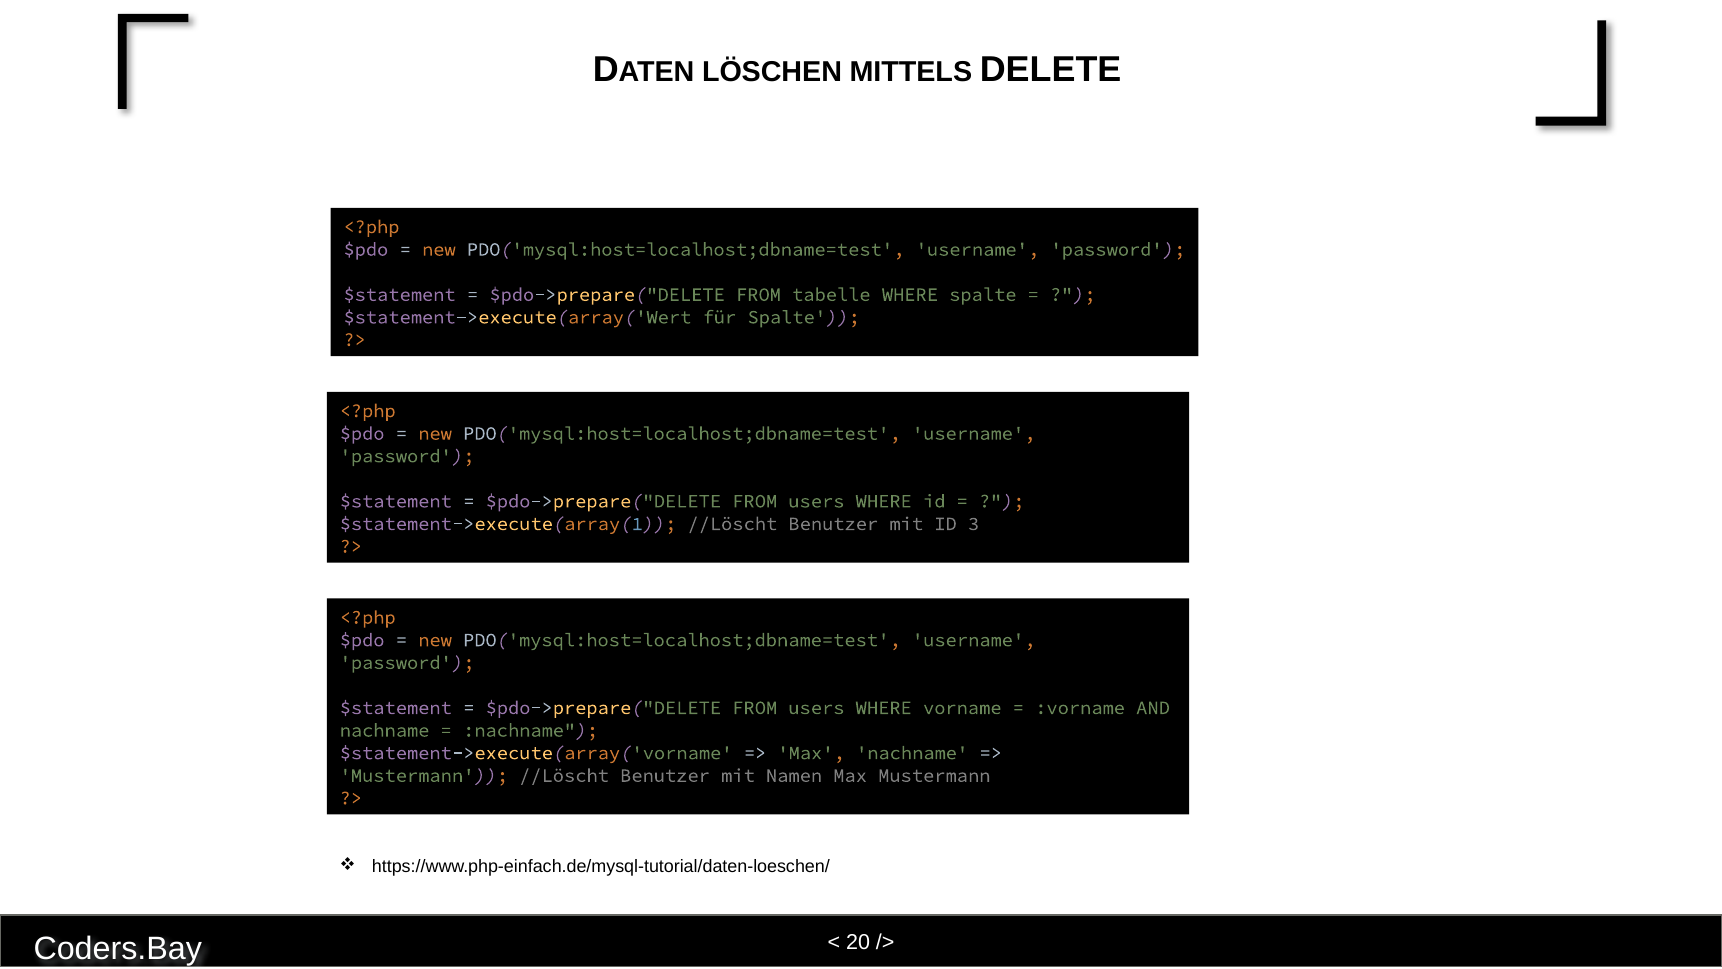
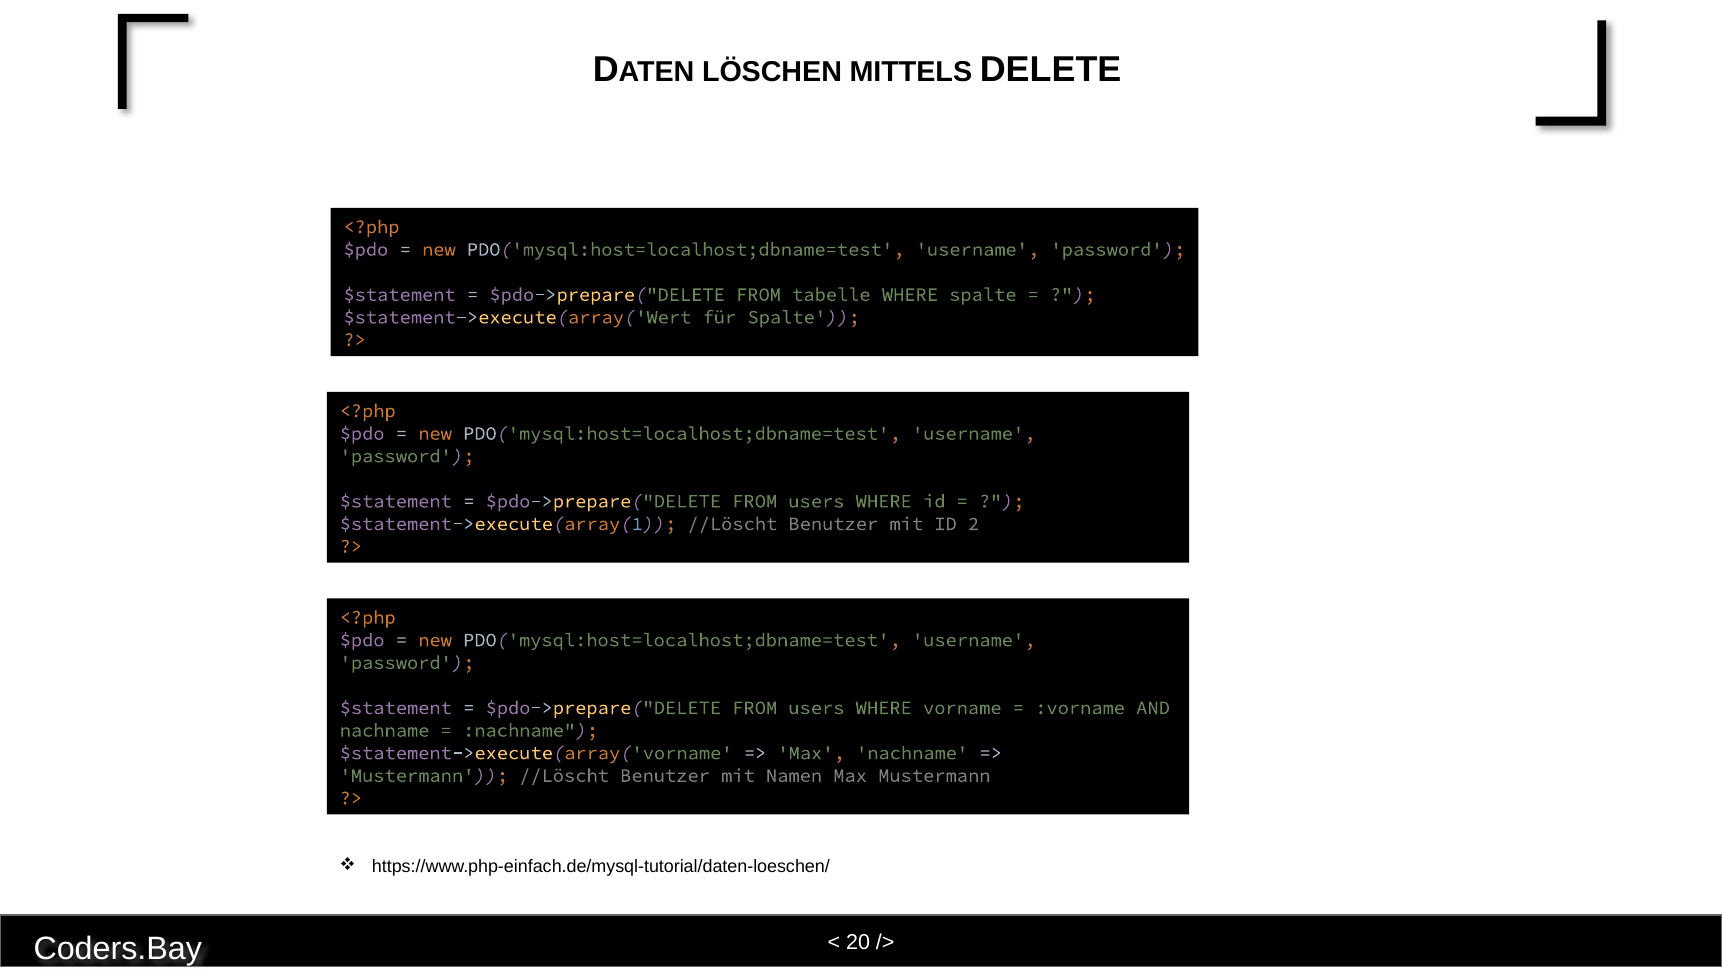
3: 3 -> 2 (974, 524)
